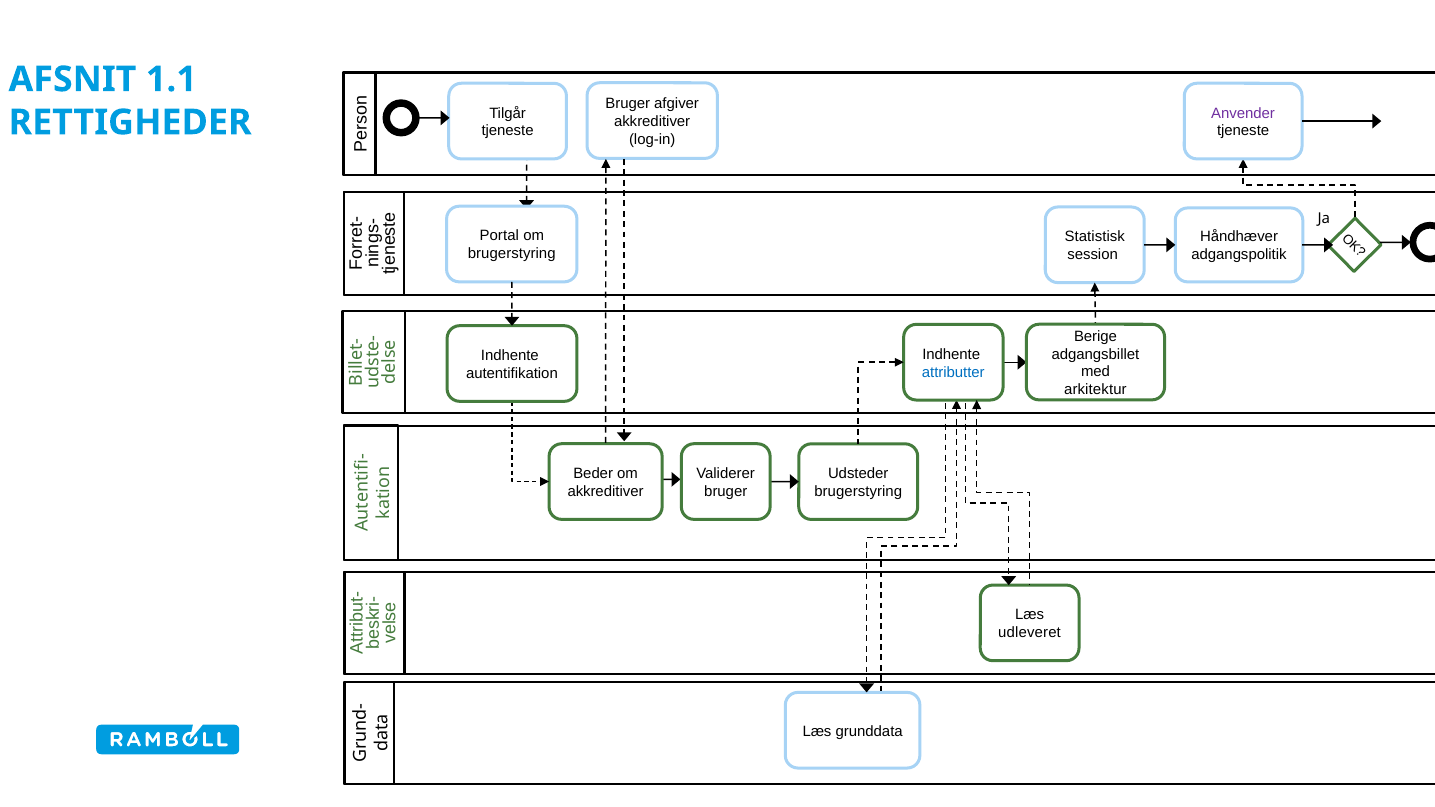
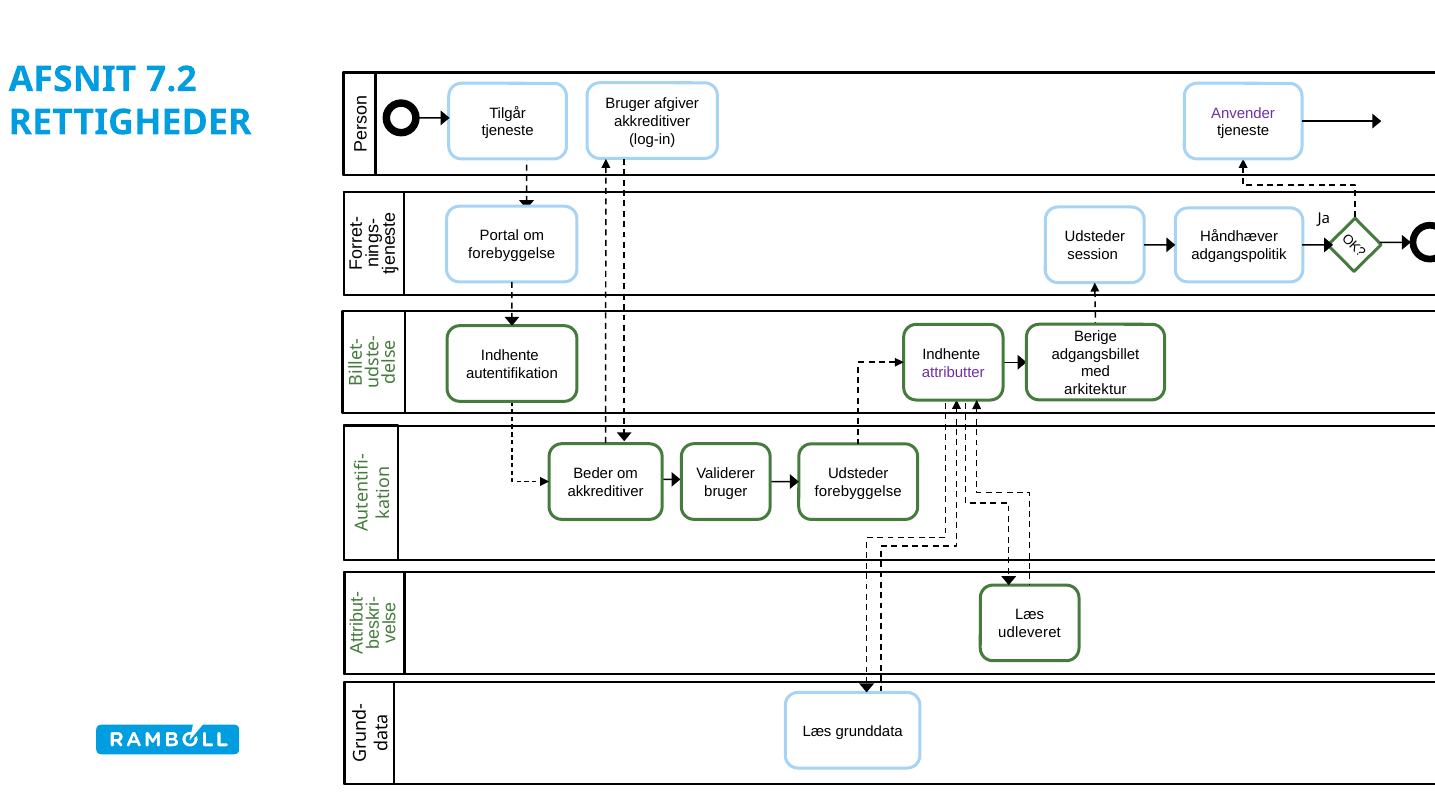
1.1: 1.1 -> 7.2 (171, 79)
Statistisk: Statistisk -> Udsteder (1095, 237)
brugerstyring: brugerstyring -> forebyggelse (512, 254)
attributter colour: blue -> purple (953, 372)
brugerstyring: brugerstyring -> forebyggelse (858, 492)
